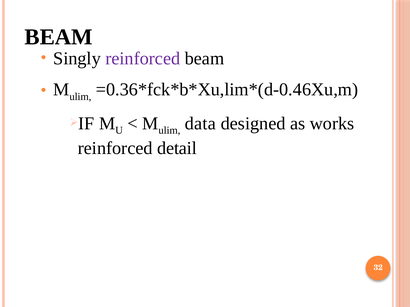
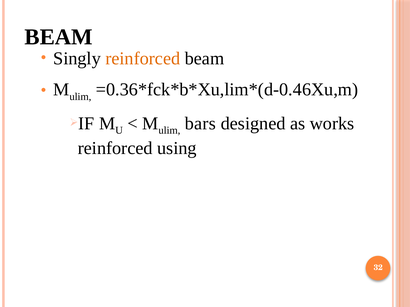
reinforced colour: purple -> orange (143, 59)
data: data -> bars (200, 124)
detail: detail -> using (177, 148)
